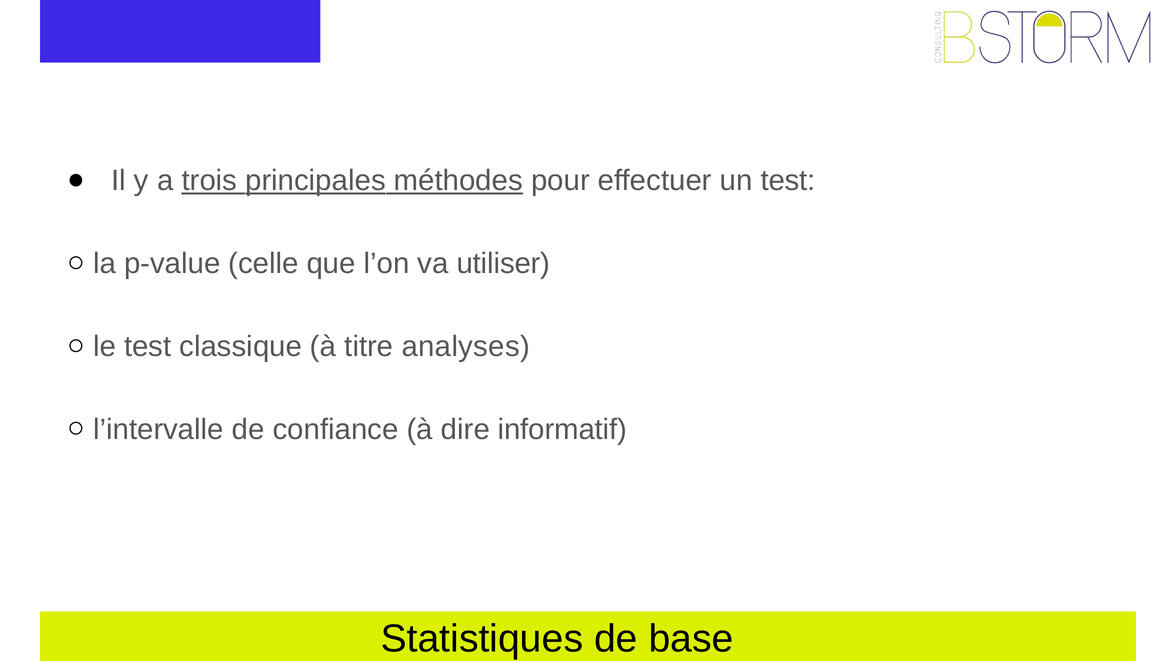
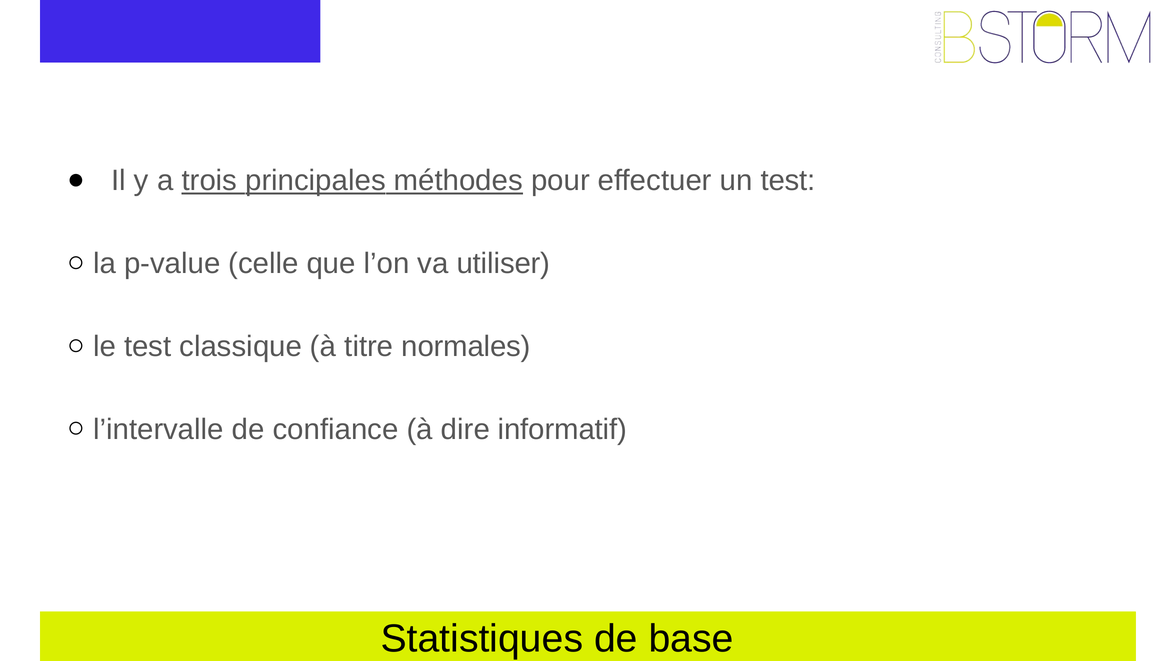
analyses: analyses -> normales (466, 347)
